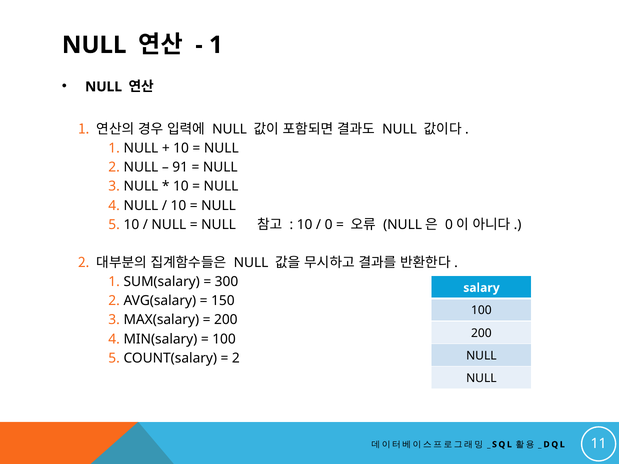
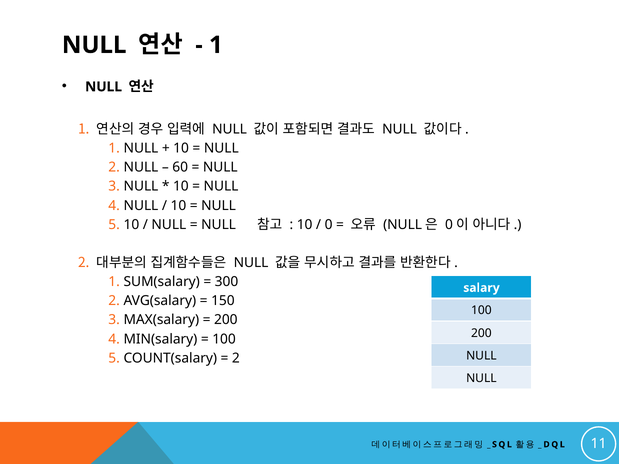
91: 91 -> 60 (180, 167)
